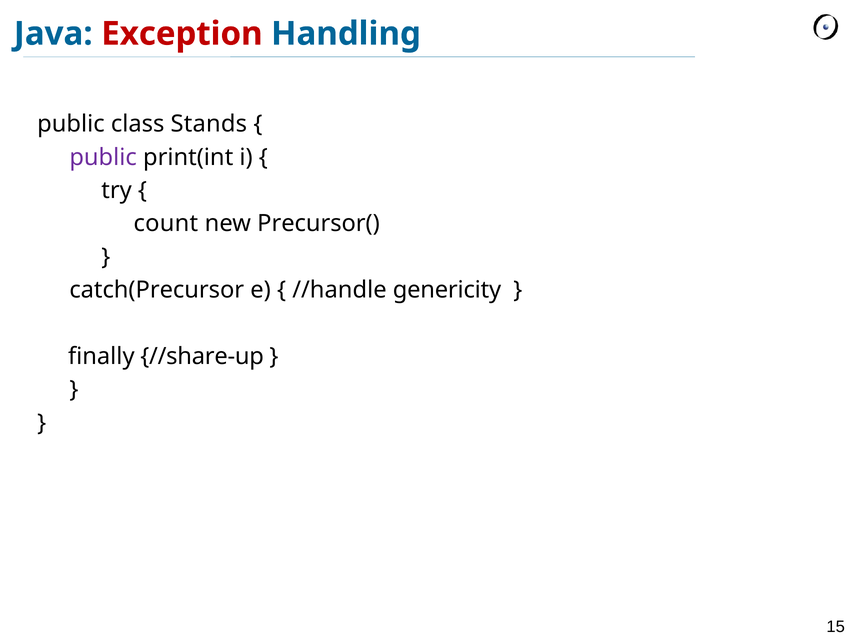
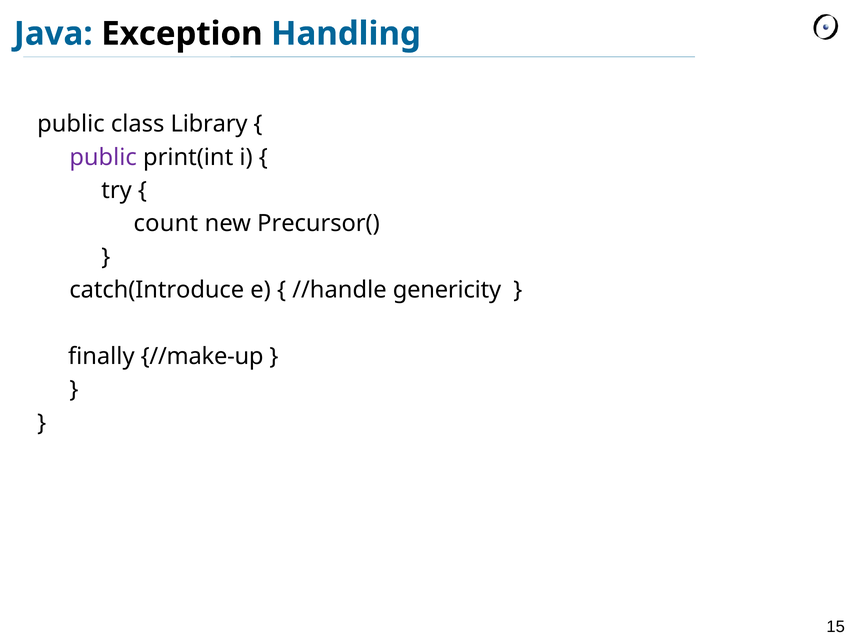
Exception colour: red -> black (182, 34)
Stands: Stands -> Library (209, 124)
catch(Precursor: catch(Precursor -> catch(Introduce (157, 290)
//share-up: //share-up -> //make-up (202, 356)
